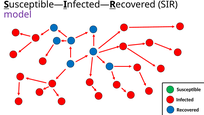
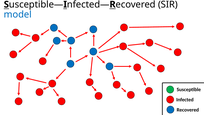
model colour: purple -> blue (18, 15)
